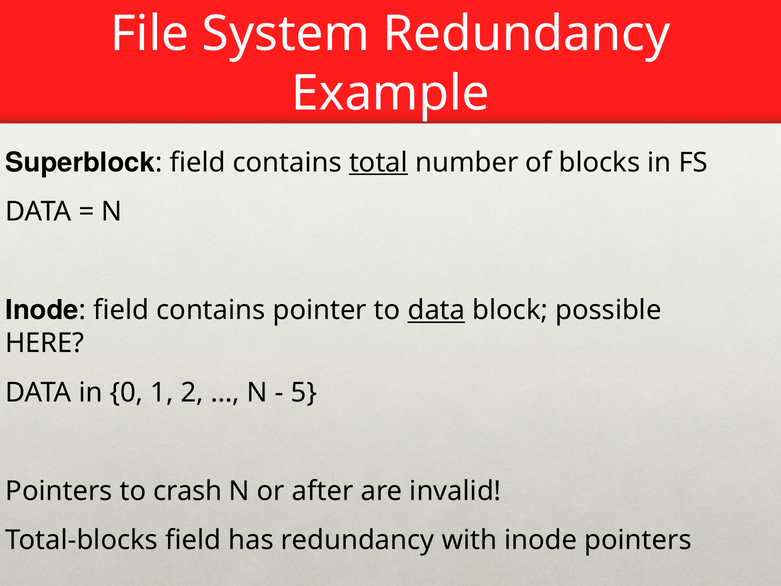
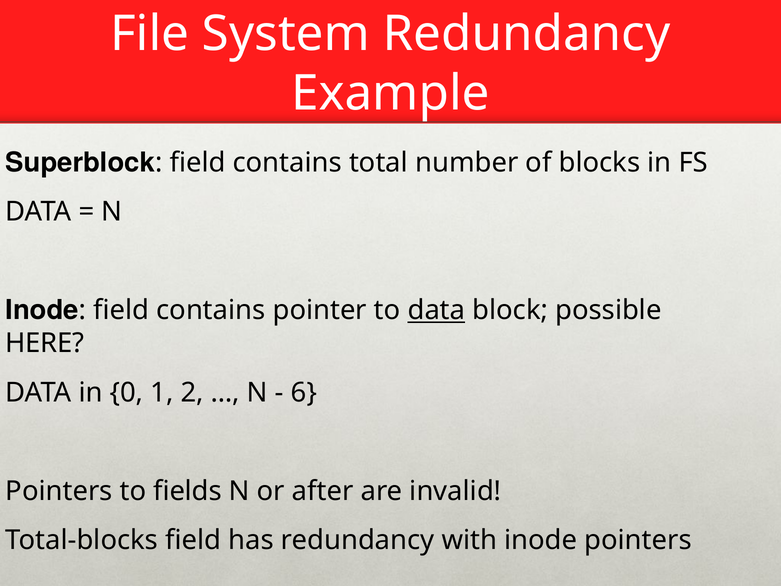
total underline: present -> none (378, 163)
5: 5 -> 6 (304, 392)
crash: crash -> fields (188, 491)
